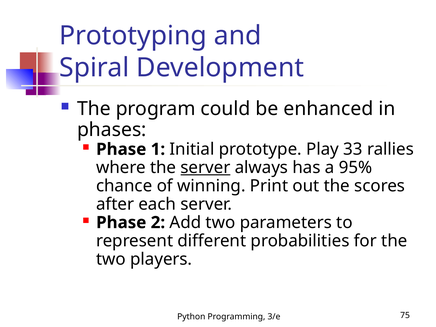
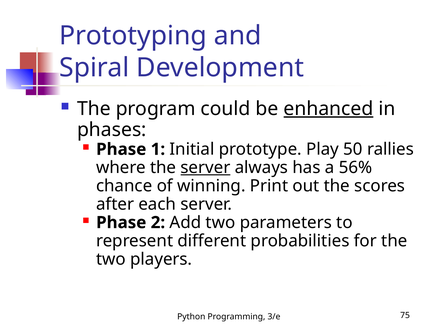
enhanced underline: none -> present (328, 109)
33: 33 -> 50 (353, 149)
95%: 95% -> 56% (356, 168)
